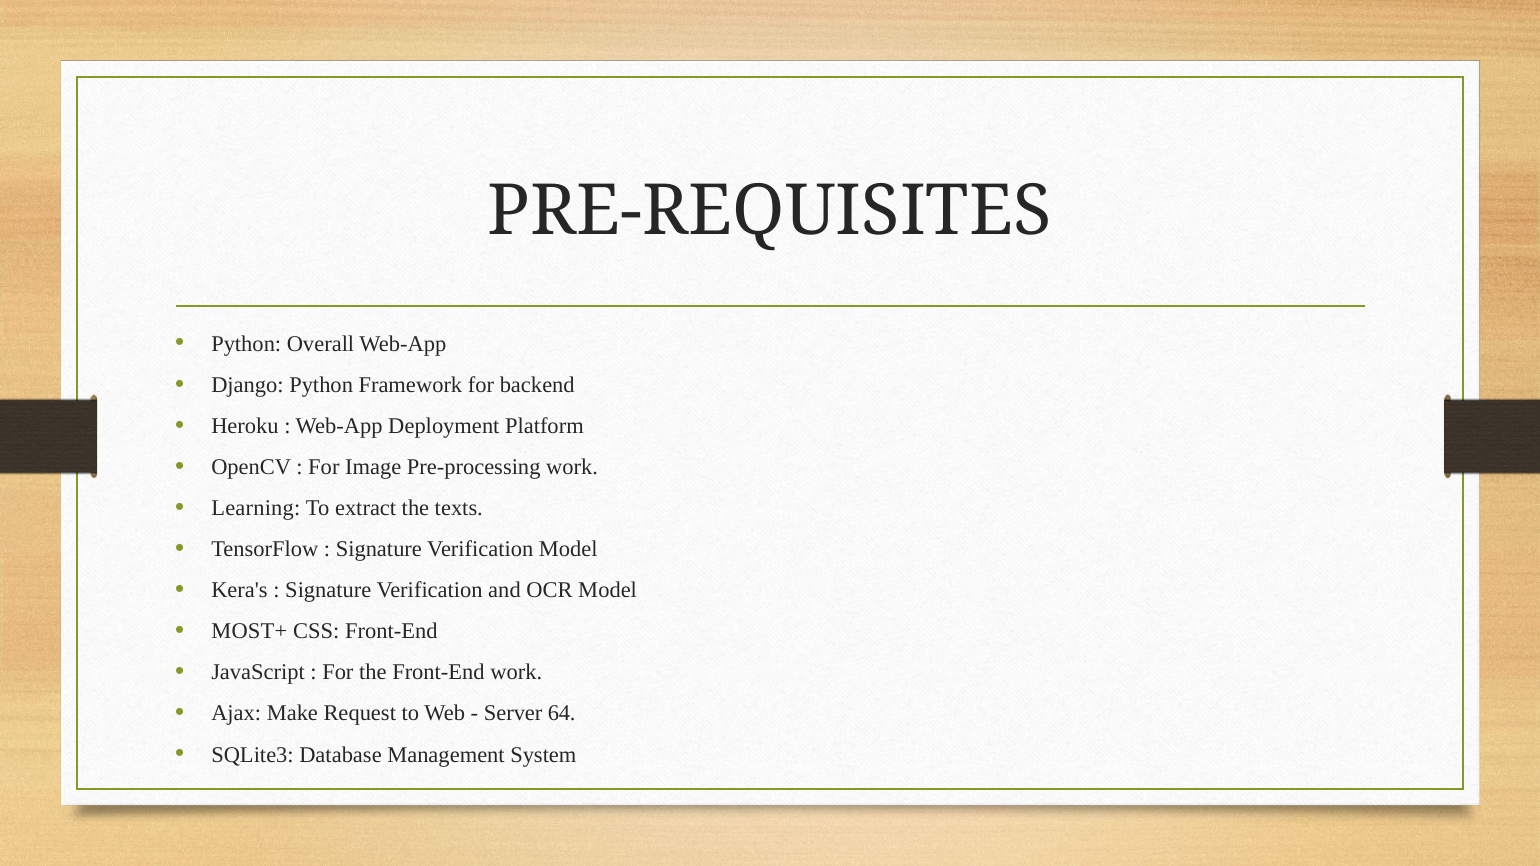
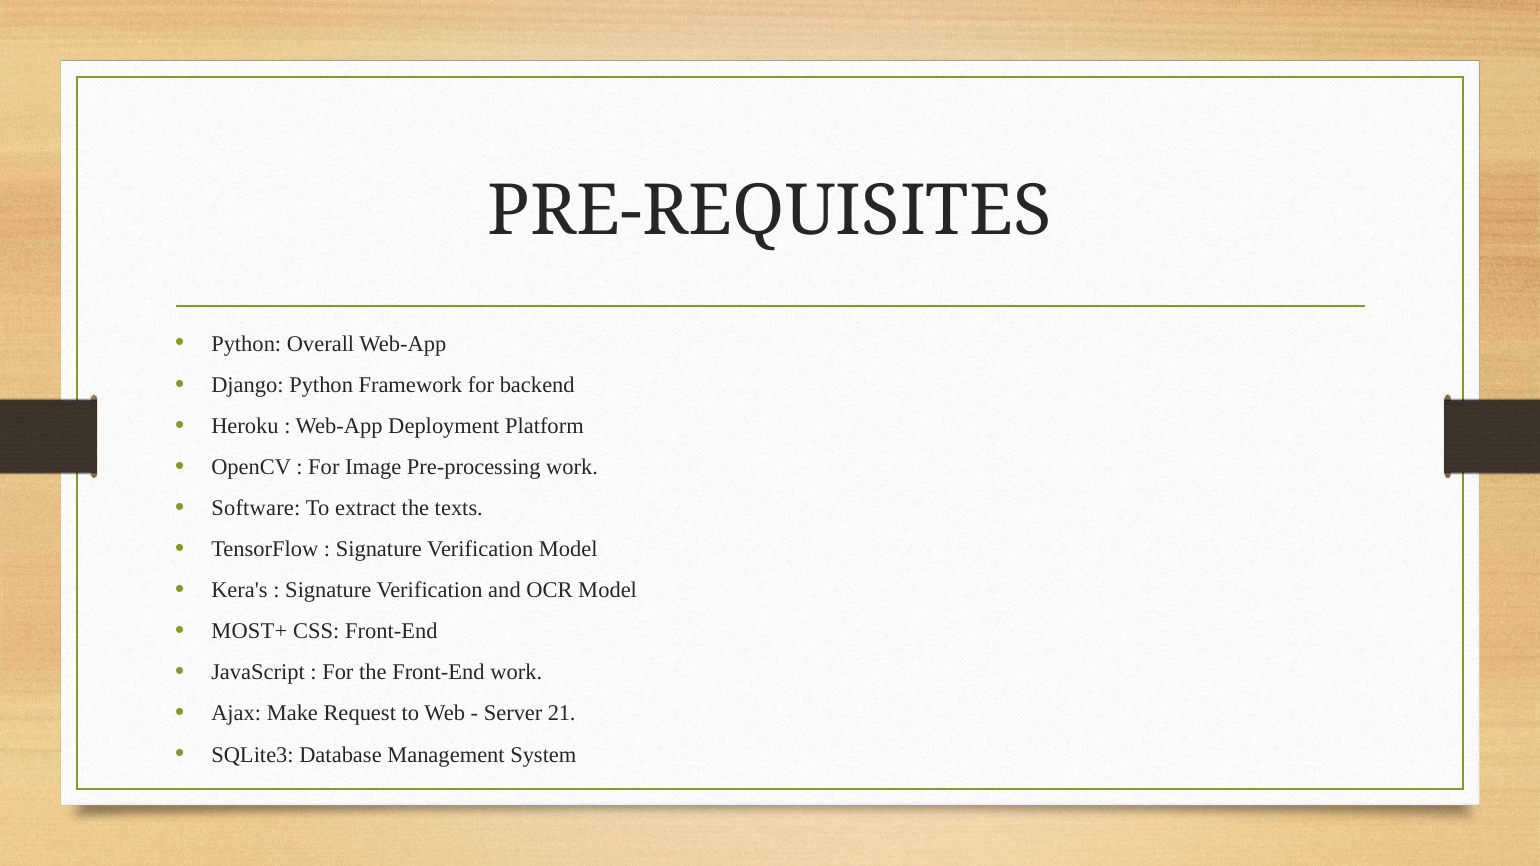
Learning: Learning -> Software (256, 508)
64: 64 -> 21 (562, 714)
